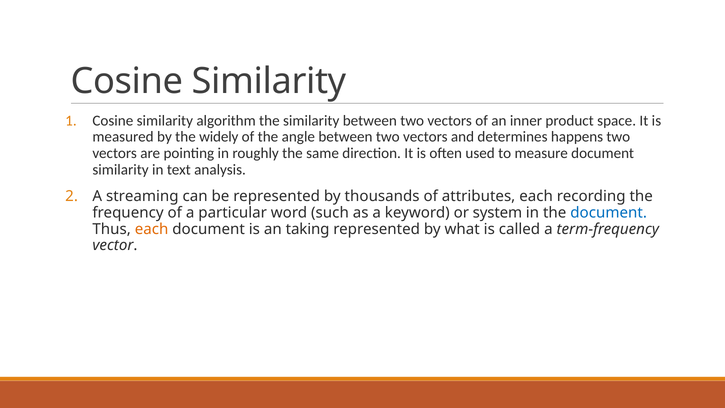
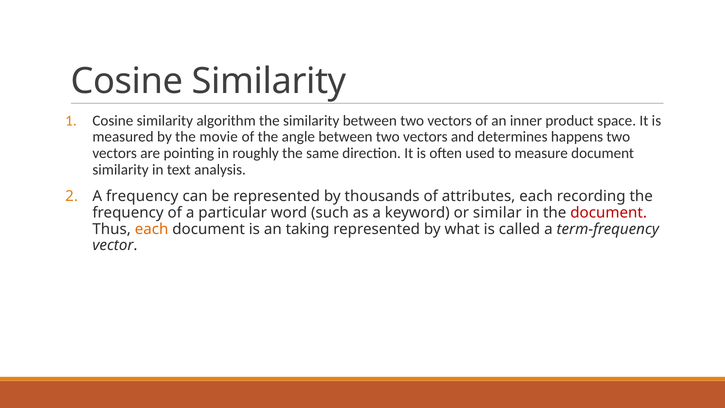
widely: widely -> movie (219, 137)
A streaming: streaming -> frequency (142, 196)
system: system -> similar (497, 213)
document colour: blue -> red (609, 213)
